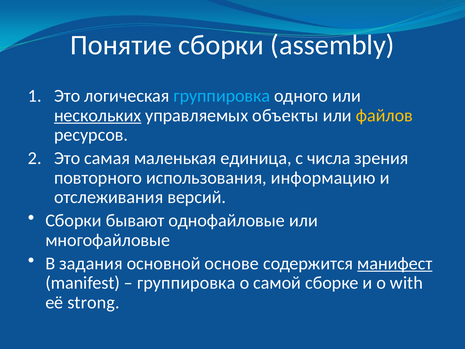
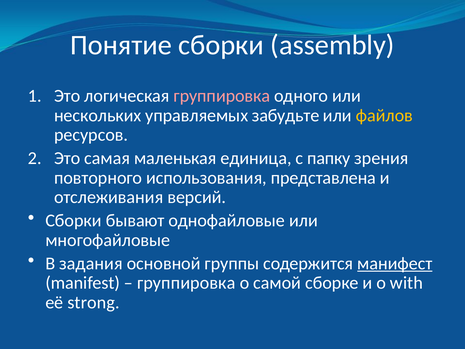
группировка colour: light blue -> pink (222, 96)
нескольких underline: present -> none (98, 115)
объекты: объекты -> забудьте (286, 115)
числа: числа -> папку (329, 158)
информацию: информацию -> представлена (323, 178)
основе: основе -> группы (232, 263)
